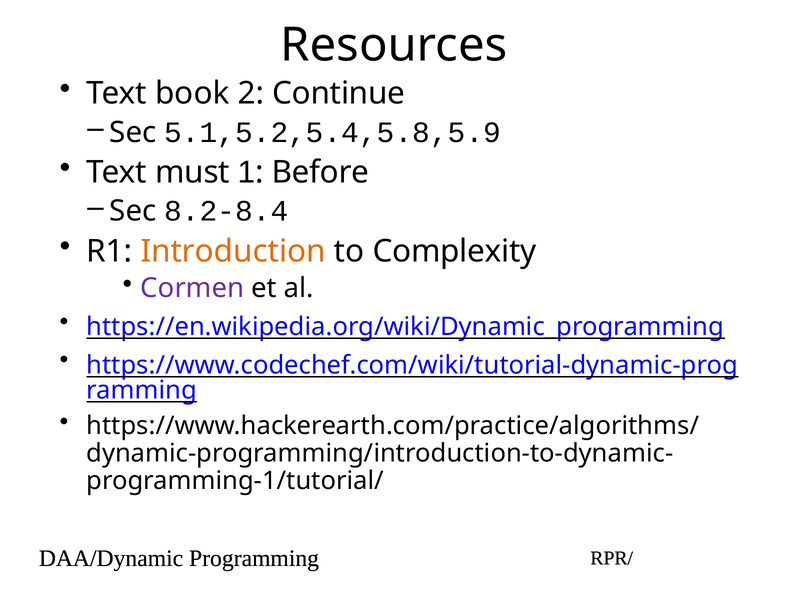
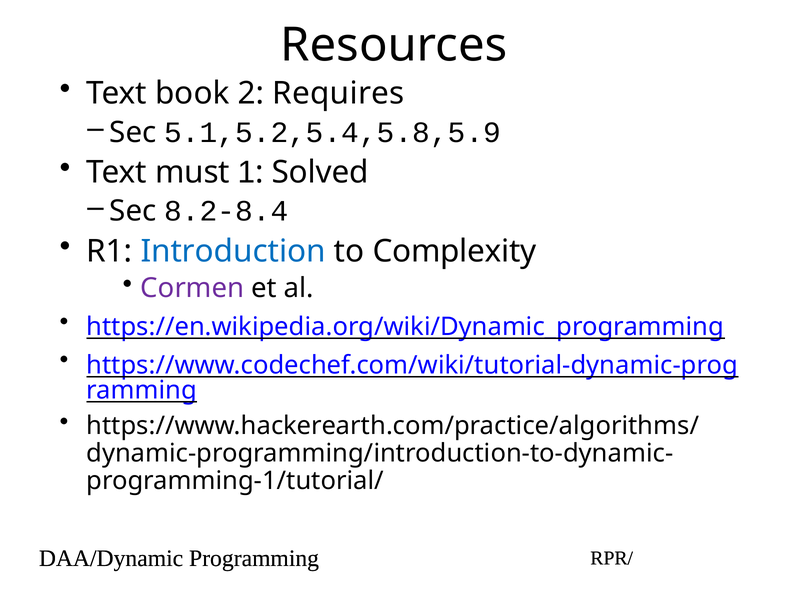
Continue: Continue -> Requires (338, 94)
Before: Before -> Solved (320, 172)
Introduction colour: orange -> blue (233, 251)
